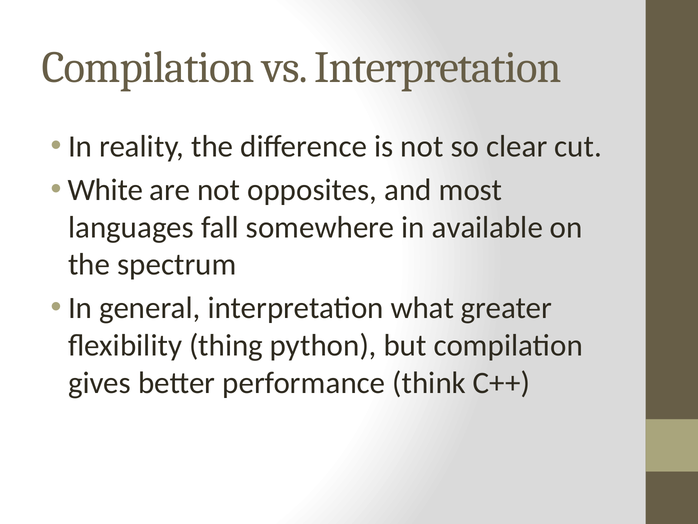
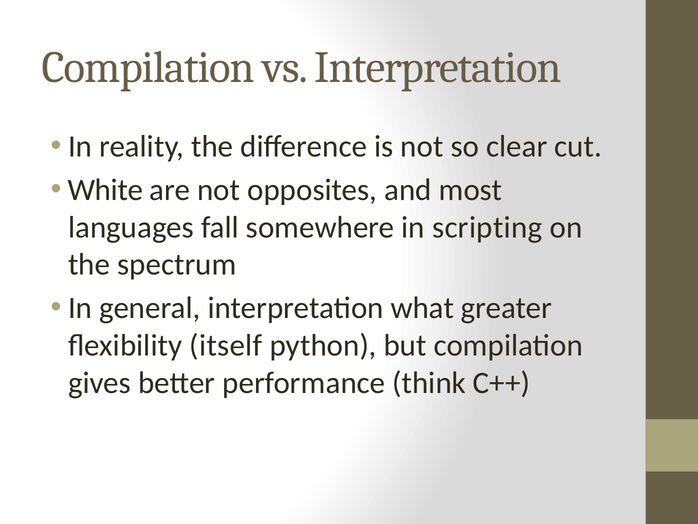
available: available -> scripting (487, 227)
thing: thing -> itself (226, 345)
